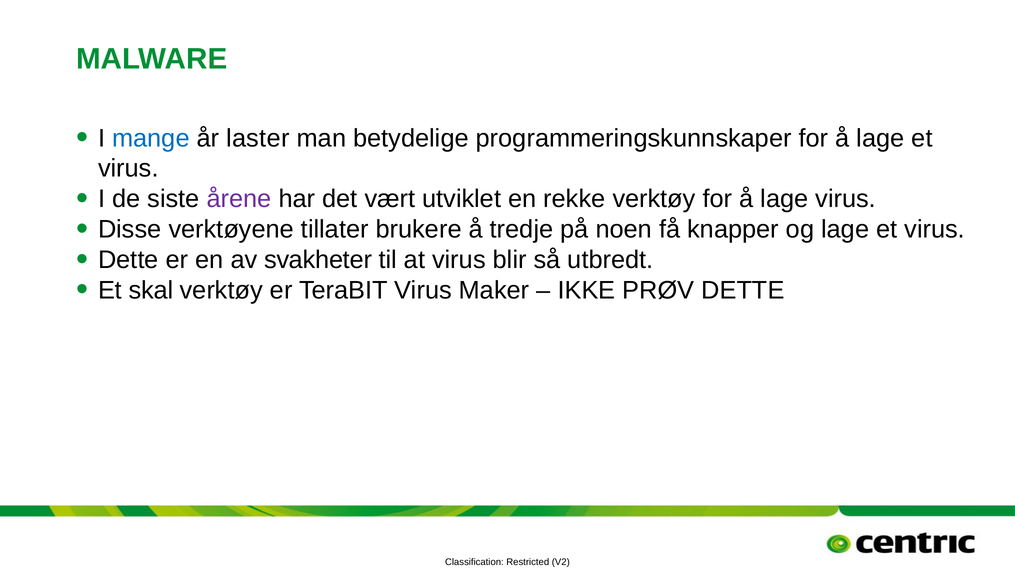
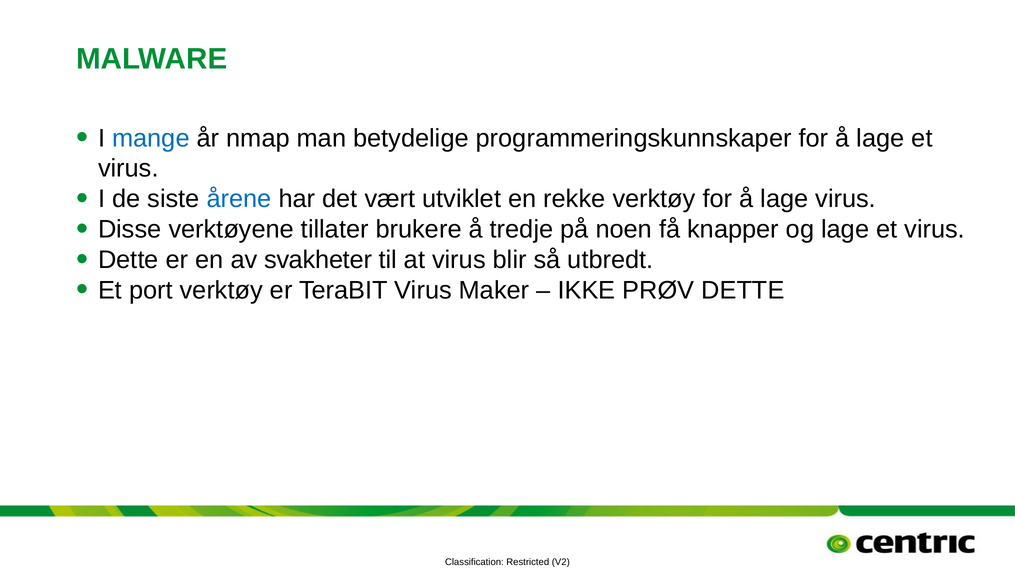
laster: laster -> nmap (258, 138)
årene colour: purple -> blue (239, 199)
skal: skal -> port (151, 290)
